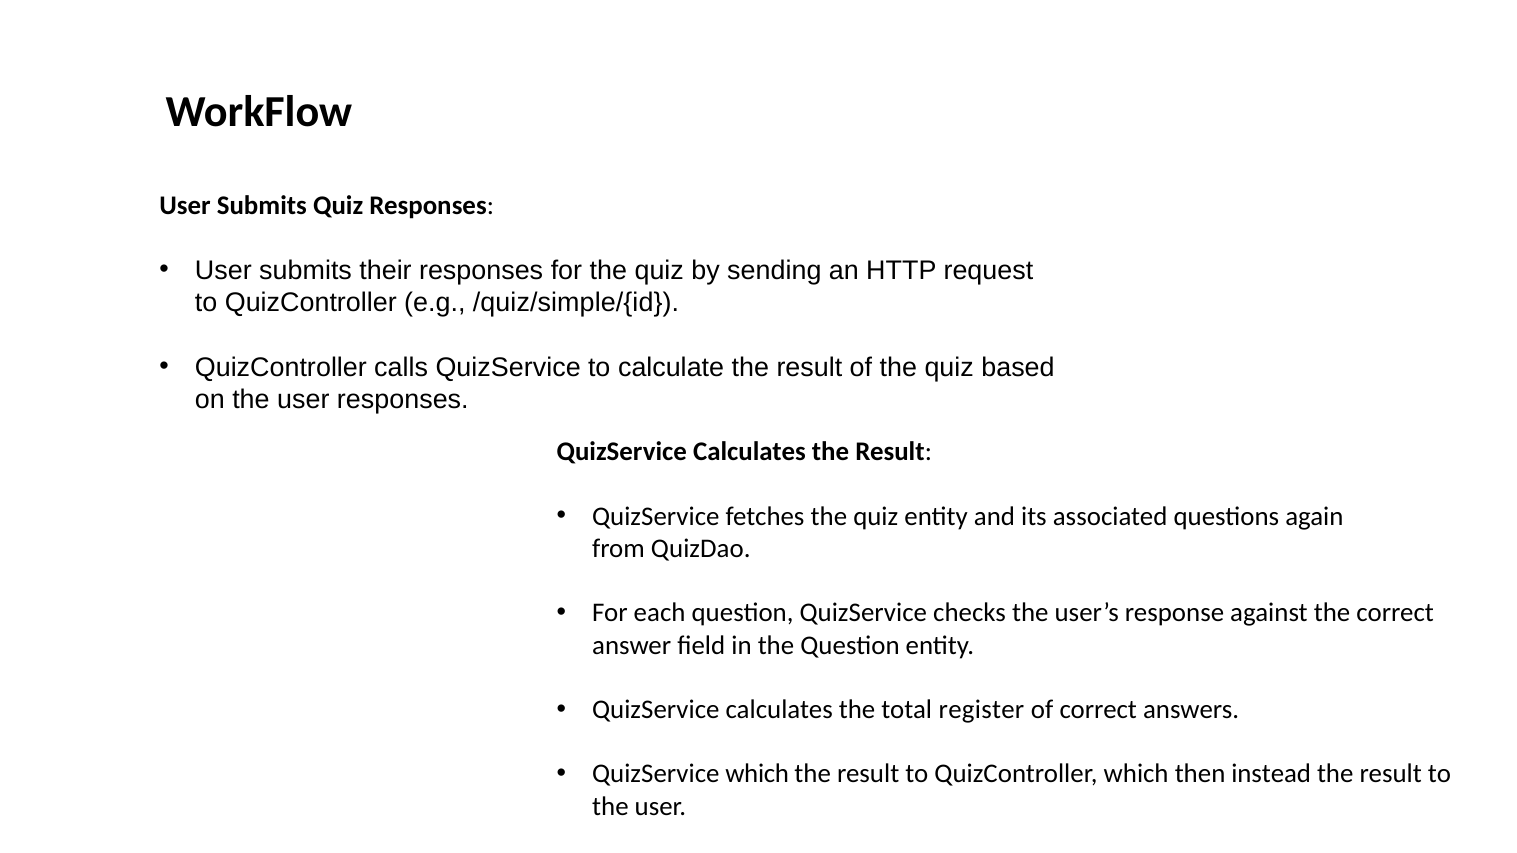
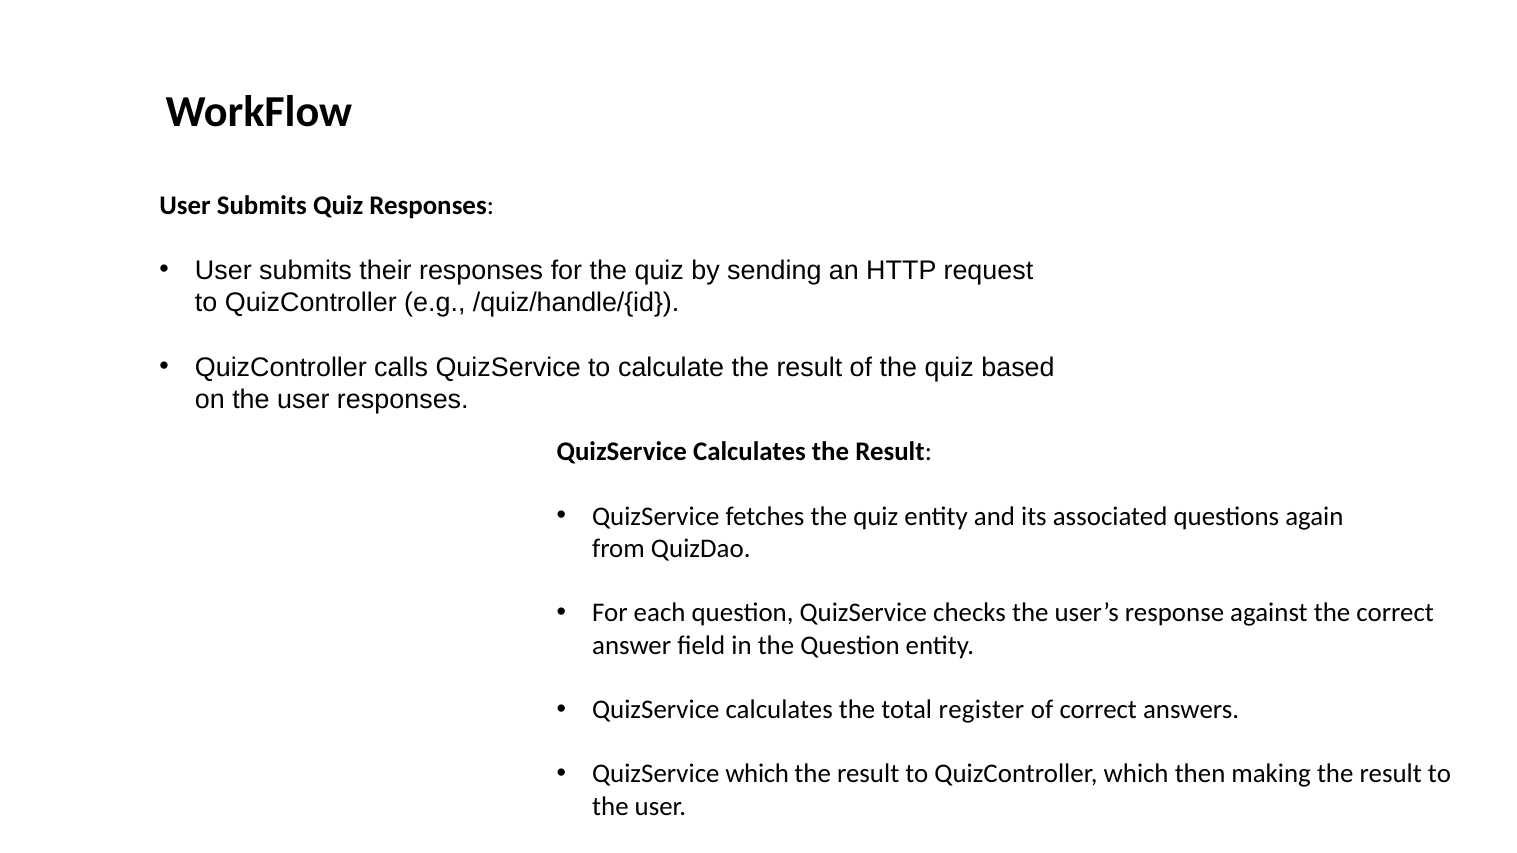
/quiz/simple/{id: /quiz/simple/{id -> /quiz/handle/{id (576, 303)
instead: instead -> making (1271, 774)
